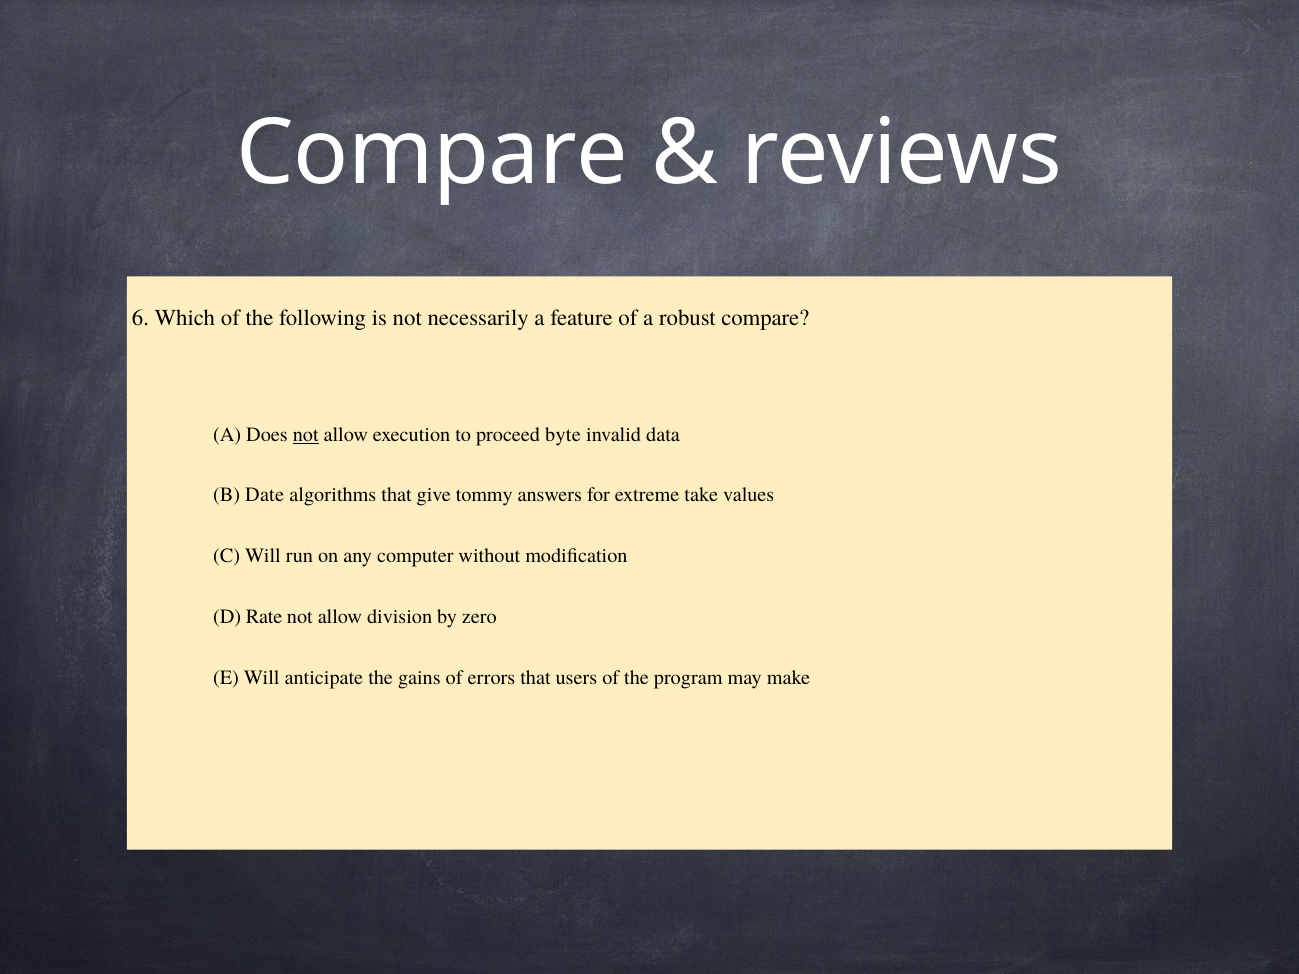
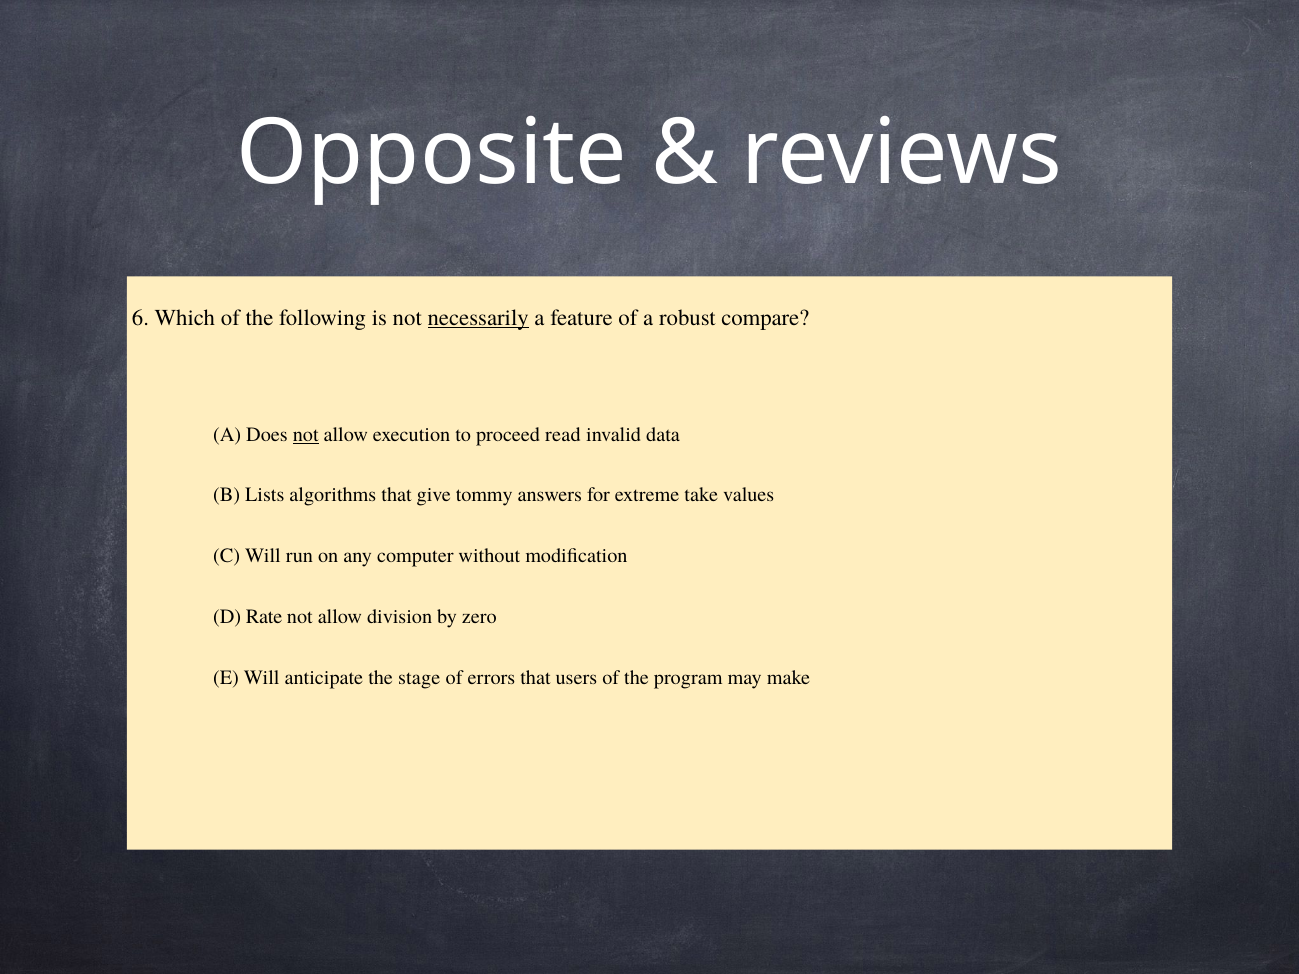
Compare: Compare -> Opposite (432, 154)
necessarily underline: none -> present (478, 318)
byte: byte -> read (563, 435)
Date: Date -> Lists (265, 495)
gains: gains -> stage (419, 678)
